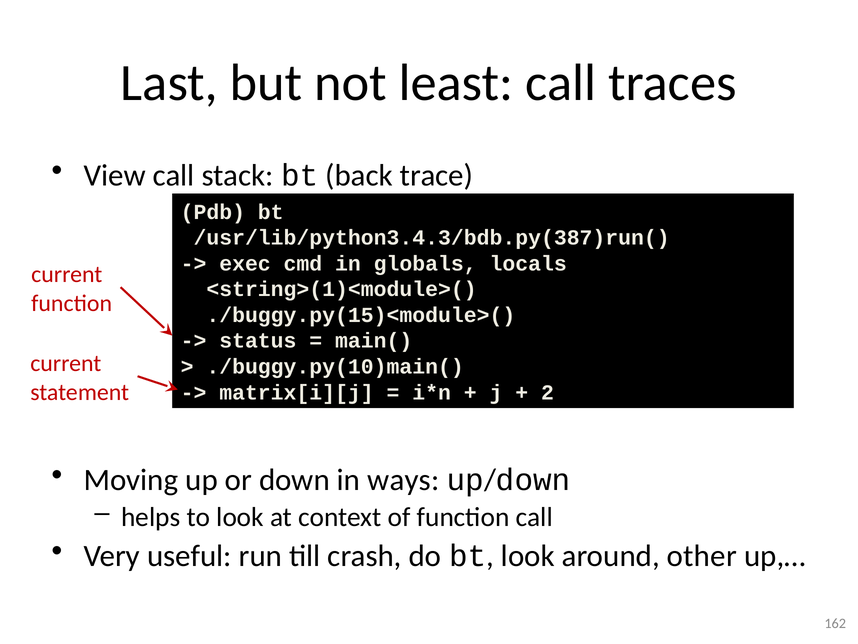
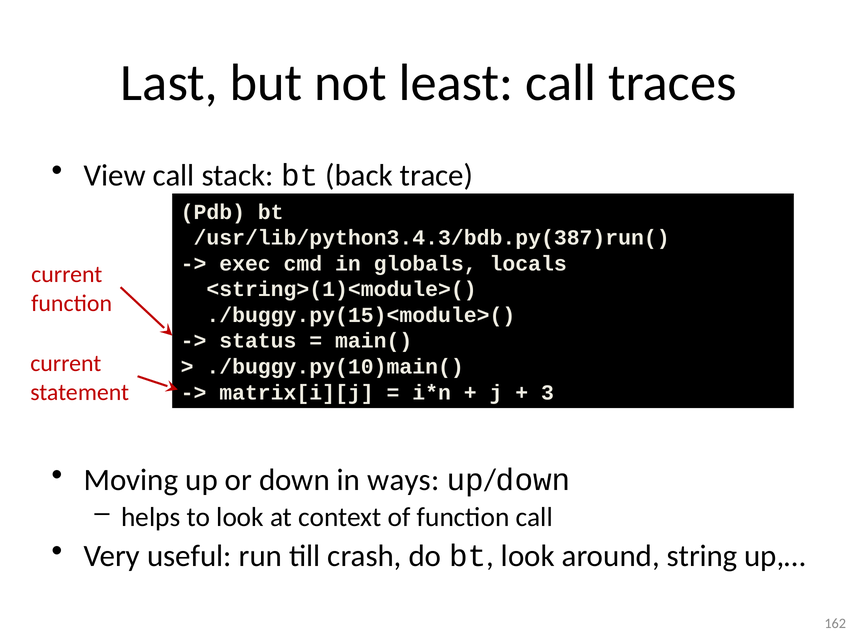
2: 2 -> 3 (547, 392)
other: other -> string (702, 555)
